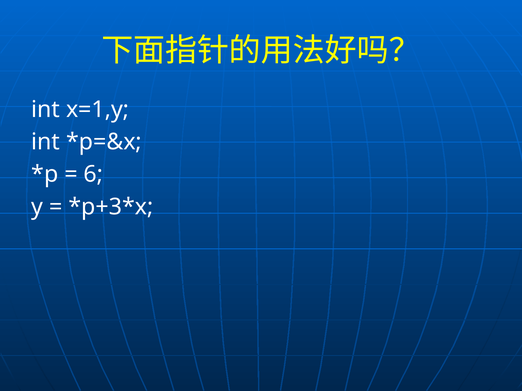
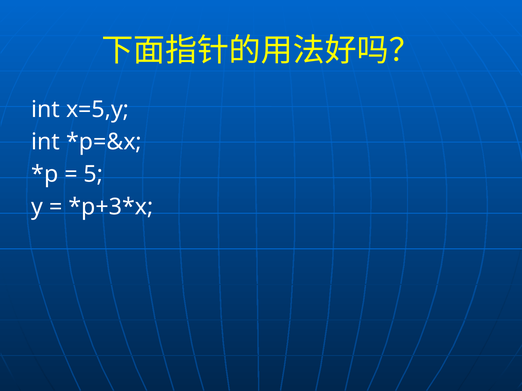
x=1,y: x=1,y -> x=5,y (98, 110)
6: 6 -> 5 (93, 174)
